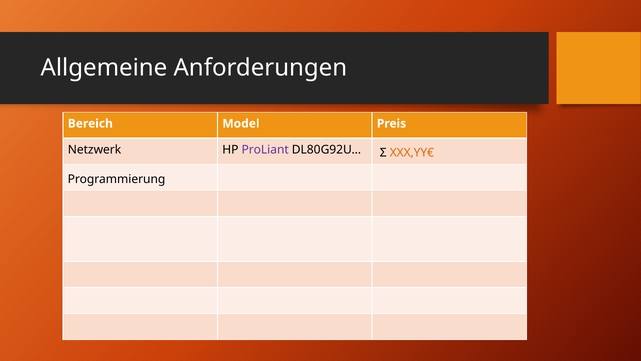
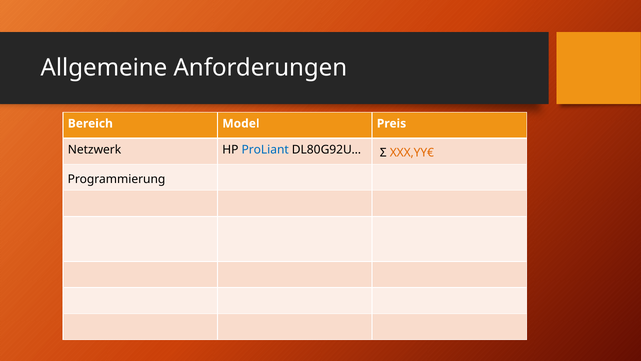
ProLiant colour: purple -> blue (265, 149)
